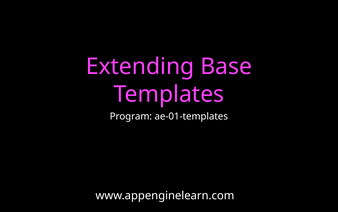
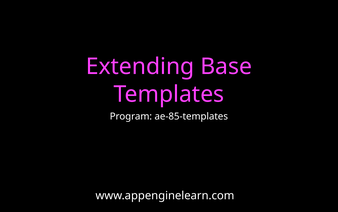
ae-01-templates: ae-01-templates -> ae-85-templates (191, 116)
